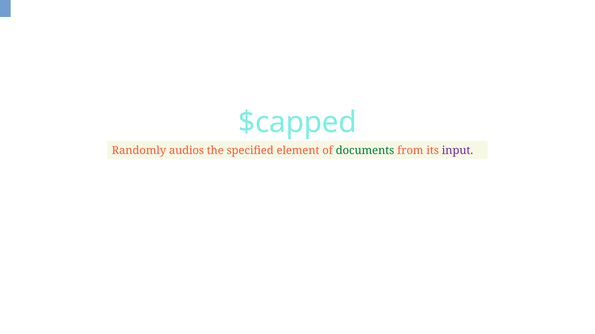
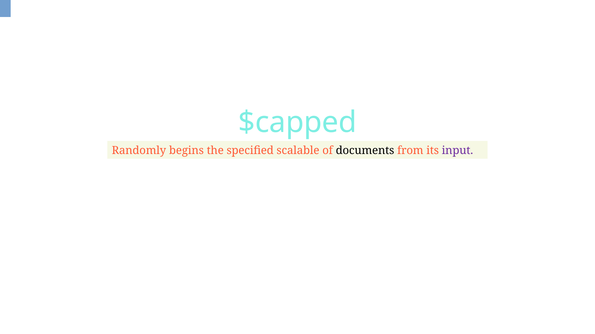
audios: audios -> begins (186, 151)
element: element -> scalable (298, 151)
documents colour: green -> black (365, 151)
